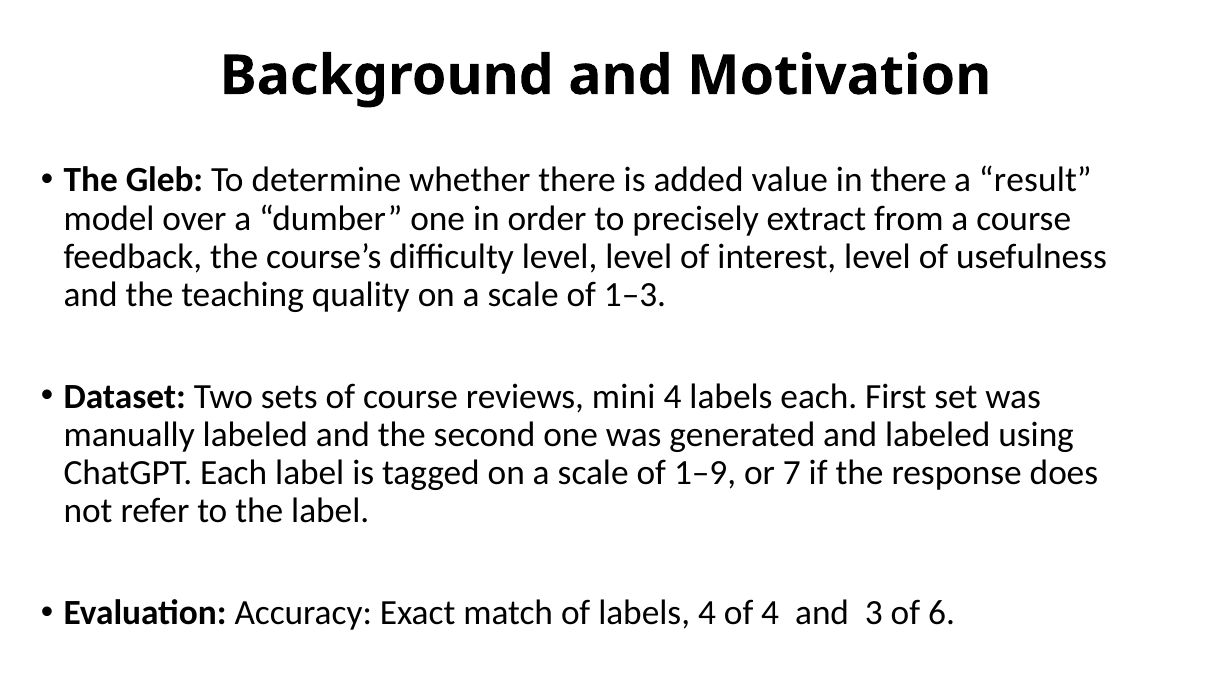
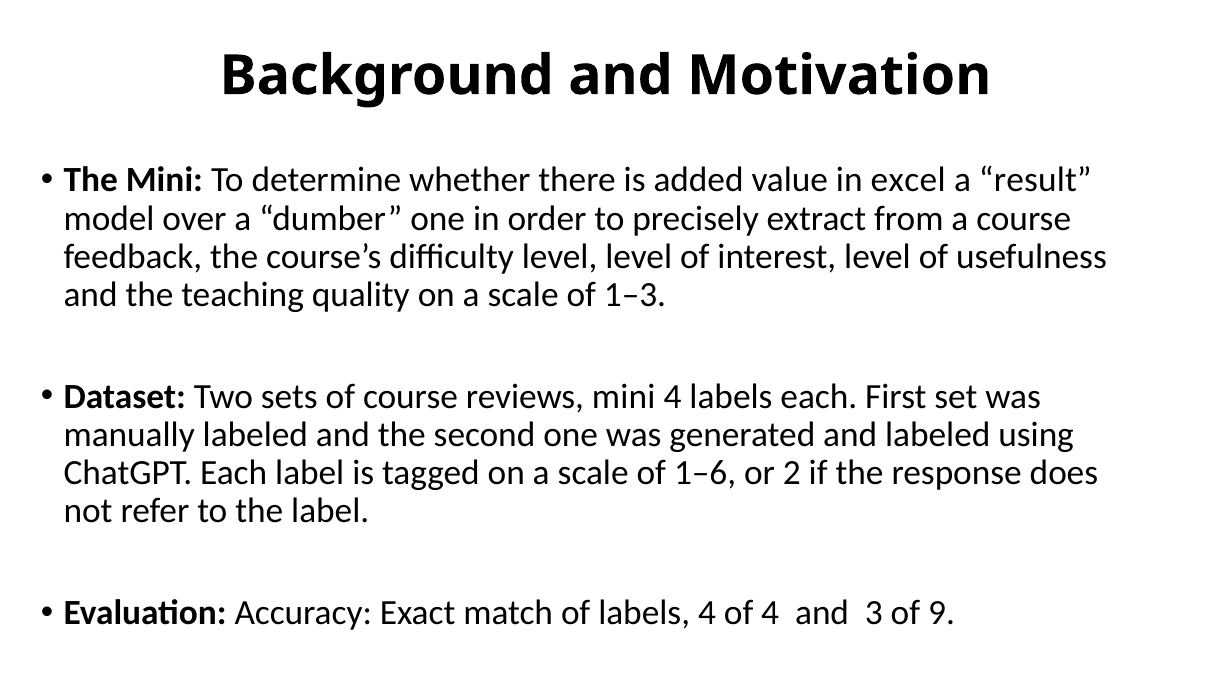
The Gleb: Gleb -> Mini (164, 180)
in there: there -> excel (908, 180)
1–9: 1–9 -> 1–6 (705, 473)
7: 7 -> 2 (792, 473)
6: 6 -> 9 (942, 613)
